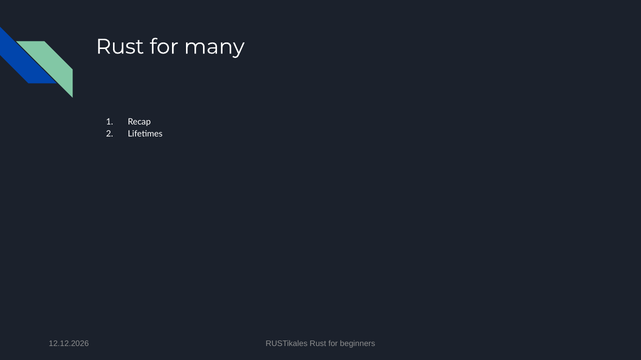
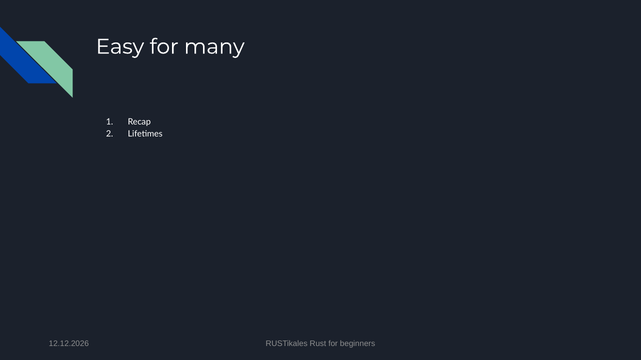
Rust: Rust -> Easy (120, 47)
